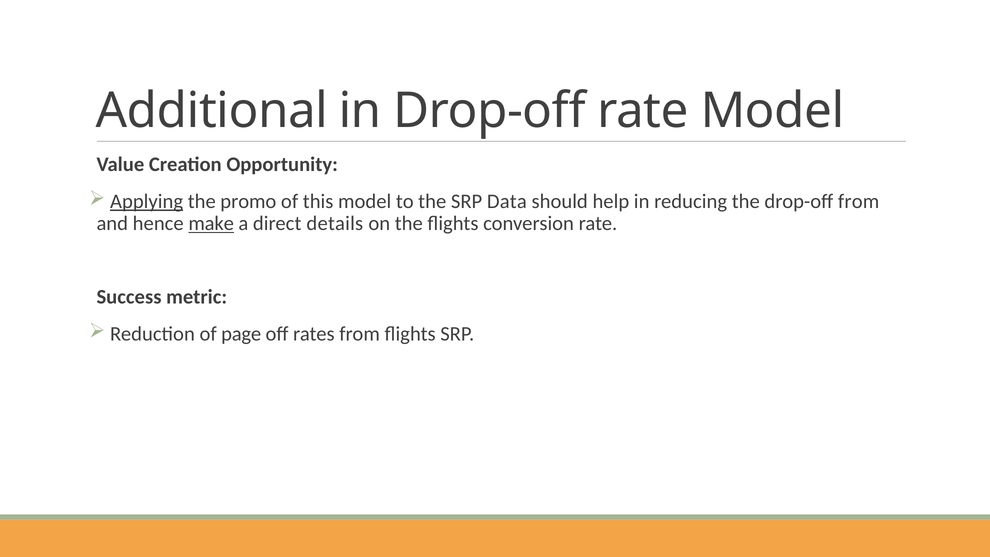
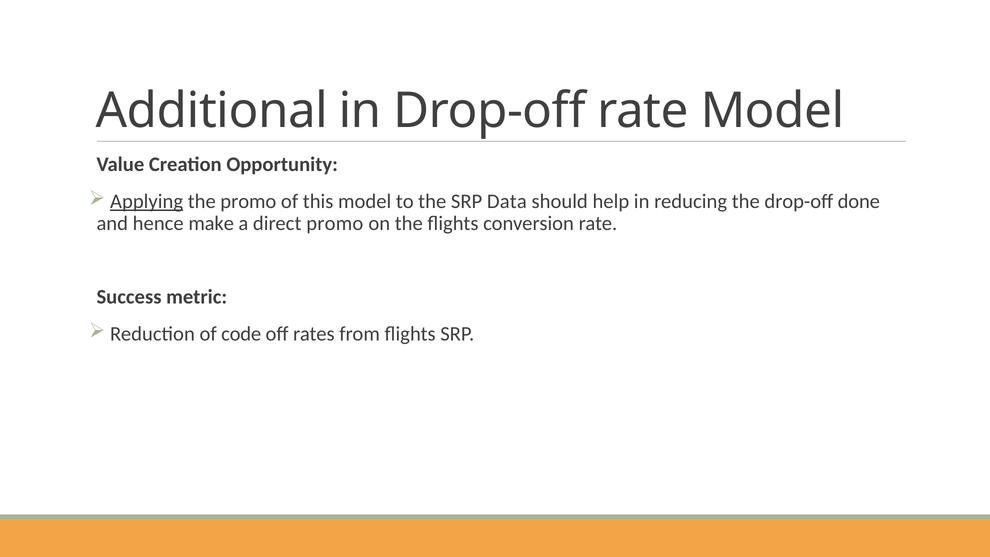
drop-off from: from -> done (859, 201)
make underline: present -> none (211, 224)
direct details: details -> promo (335, 224)
page: page -> code (241, 334)
